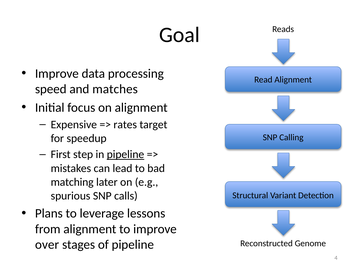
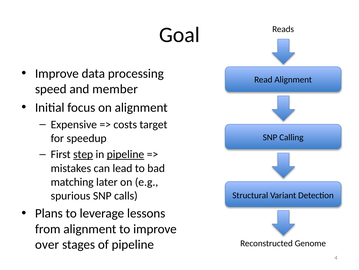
matches: matches -> member (115, 89)
rates: rates -> costs (125, 124)
step underline: none -> present (83, 154)
